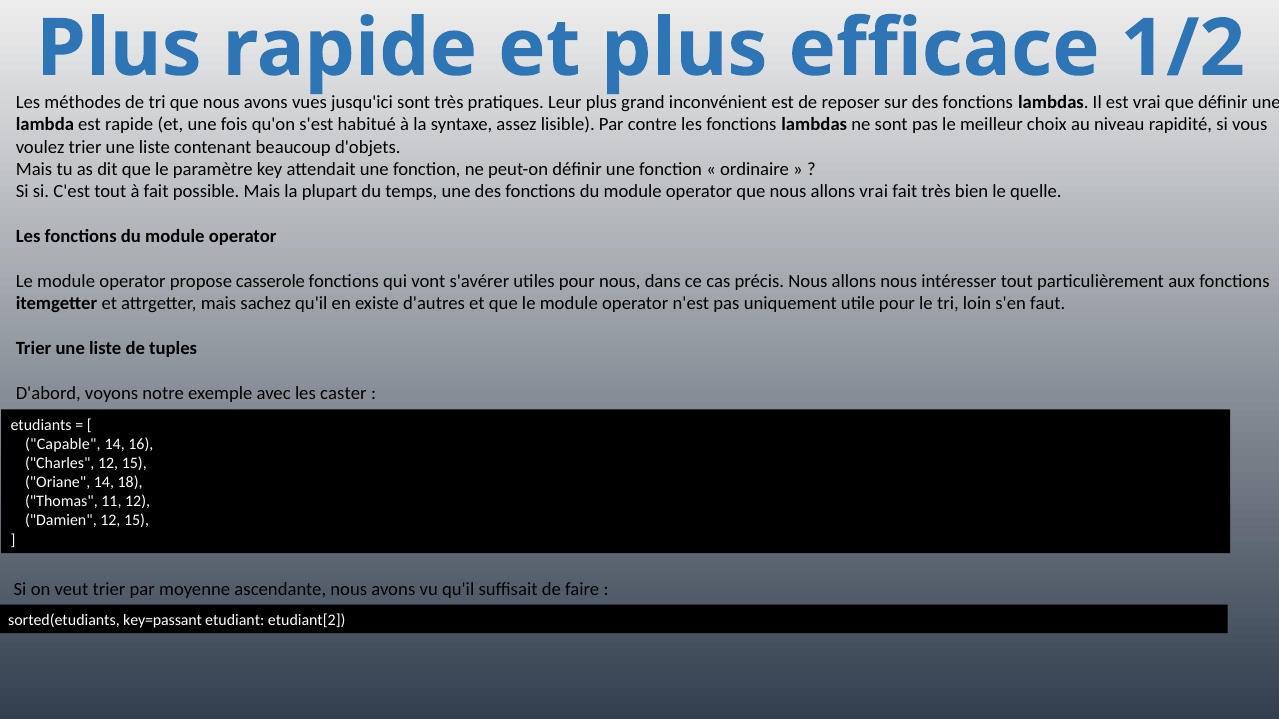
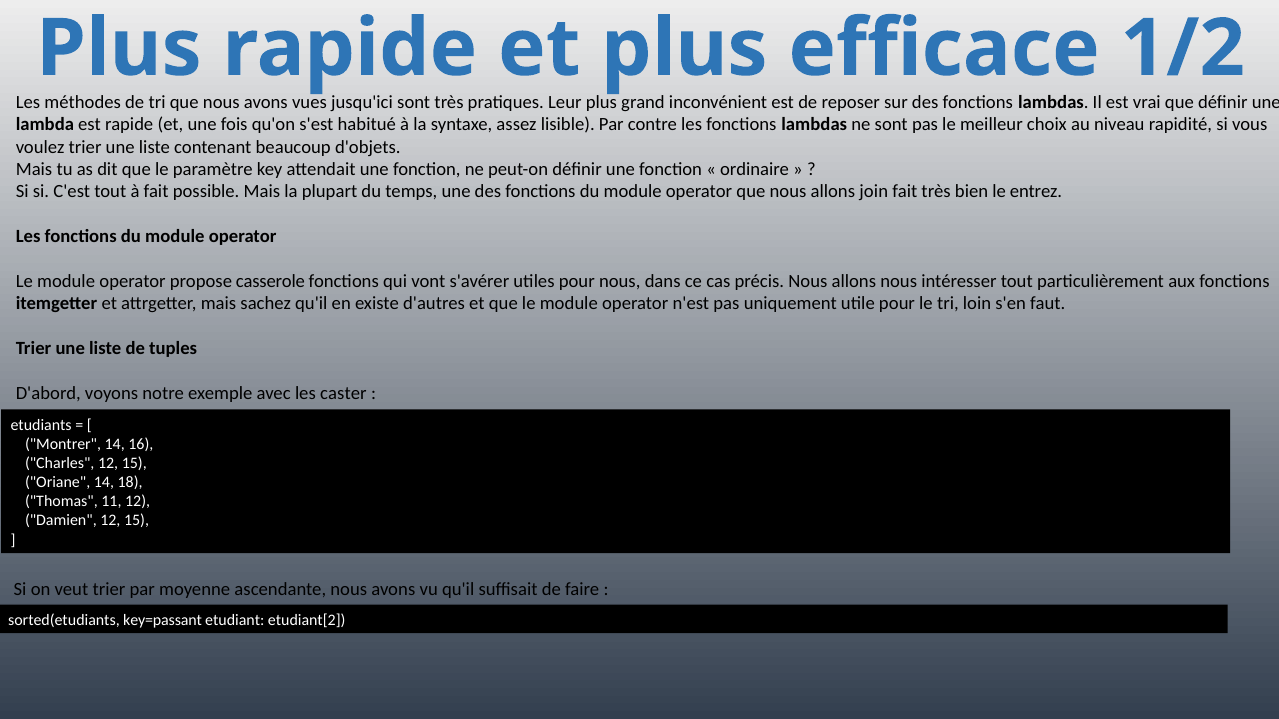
allons vrai: vrai -> join (874, 192)
quelle: quelle -> entrez (1036, 192)
Capable: Capable -> Montrer (63, 444)
